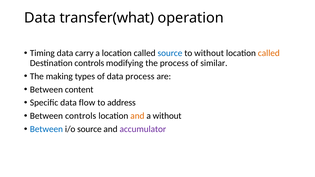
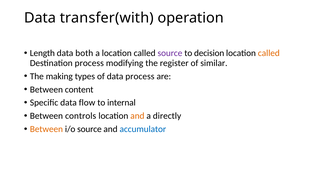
transfer(what: transfer(what -> transfer(with (107, 18)
Timing: Timing -> Length (42, 53)
carry: carry -> both (84, 53)
source colour: blue -> purple (170, 53)
to without: without -> decision (209, 53)
Destination controls: controls -> process (89, 63)
the process: process -> register (174, 63)
address: address -> internal (121, 103)
a without: without -> directly (167, 116)
Between colour: blue -> orange (46, 129)
accumulator colour: purple -> blue (143, 129)
